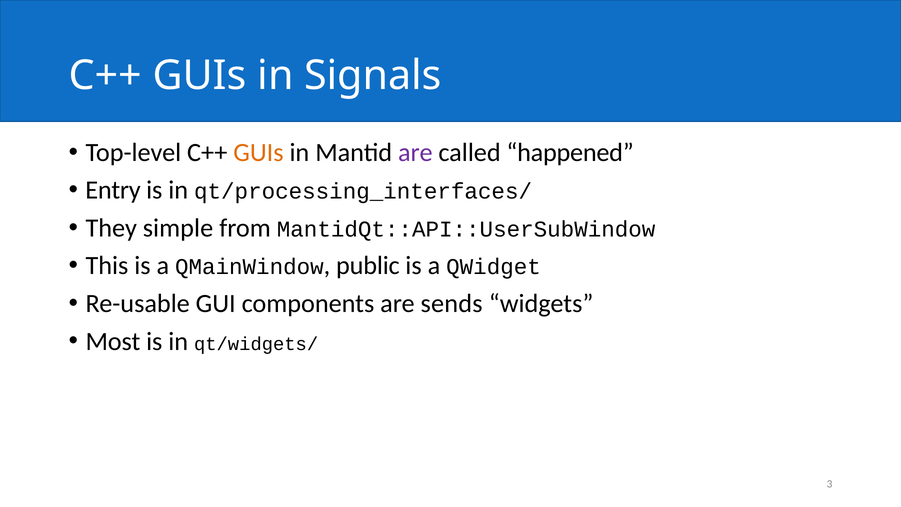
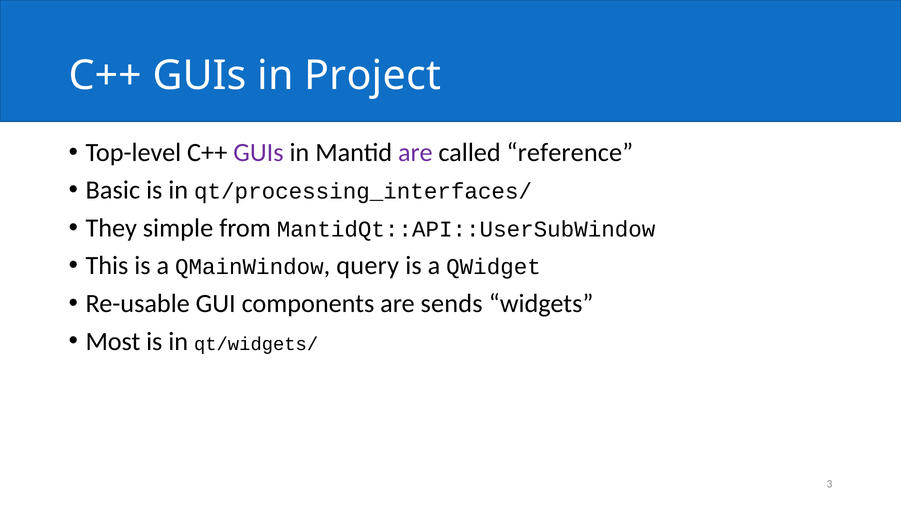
Signals: Signals -> Project (373, 76)
GUIs colour: orange -> purple (258, 152)
happened: happened -> reference (570, 152)
Entry: Entry -> Basic (113, 190)
public: public -> query (368, 266)
